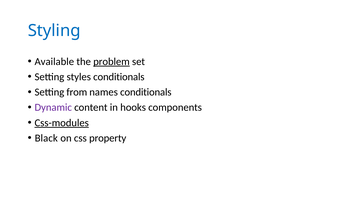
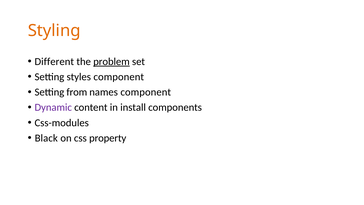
Styling colour: blue -> orange (54, 31)
Available: Available -> Different (54, 62)
styles conditionals: conditionals -> component (119, 77)
names conditionals: conditionals -> component (146, 92)
hooks: hooks -> install (133, 107)
Css-modules underline: present -> none (62, 123)
